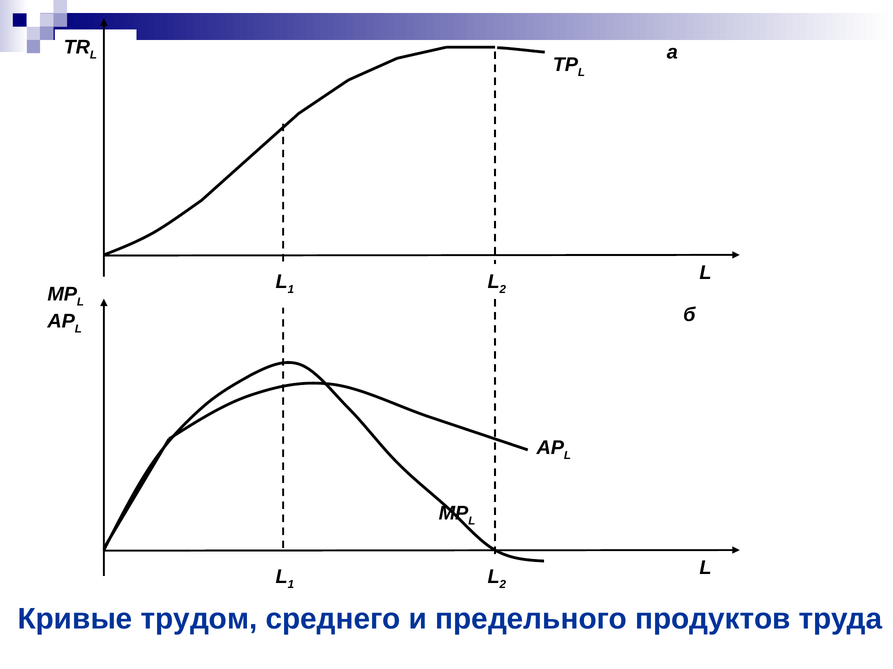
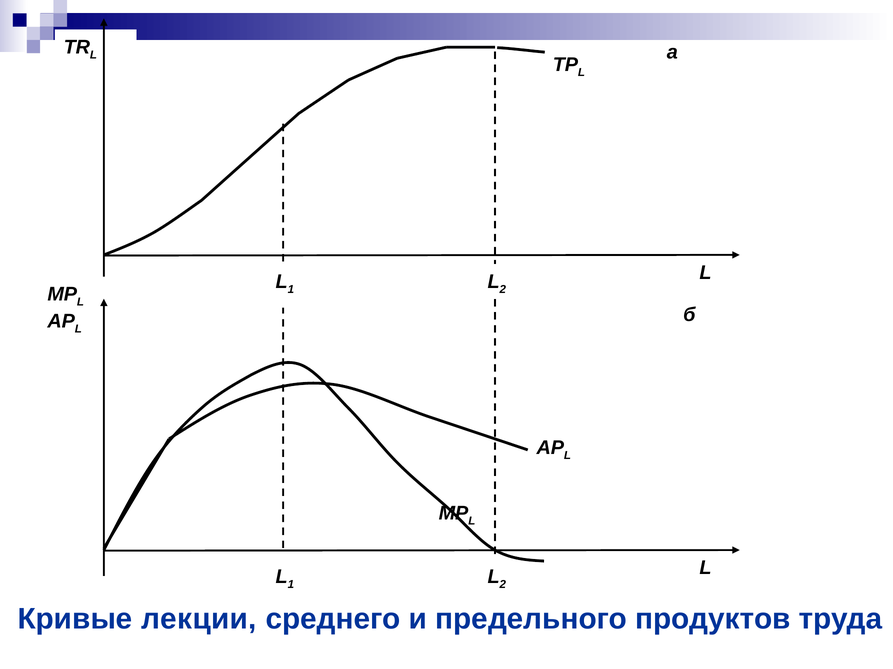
трудом: трудом -> лекции (199, 619)
